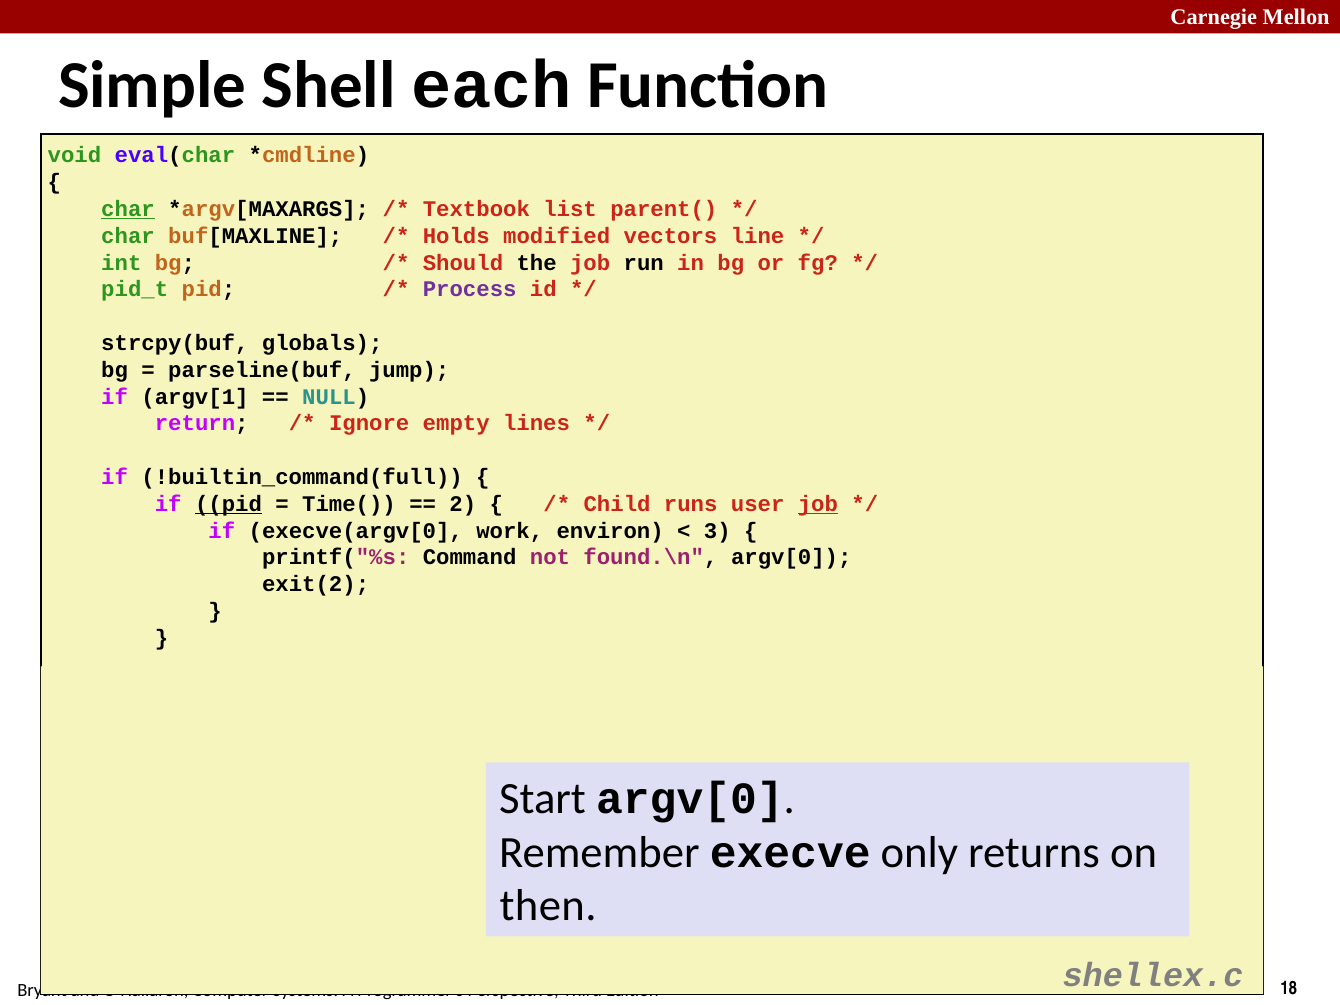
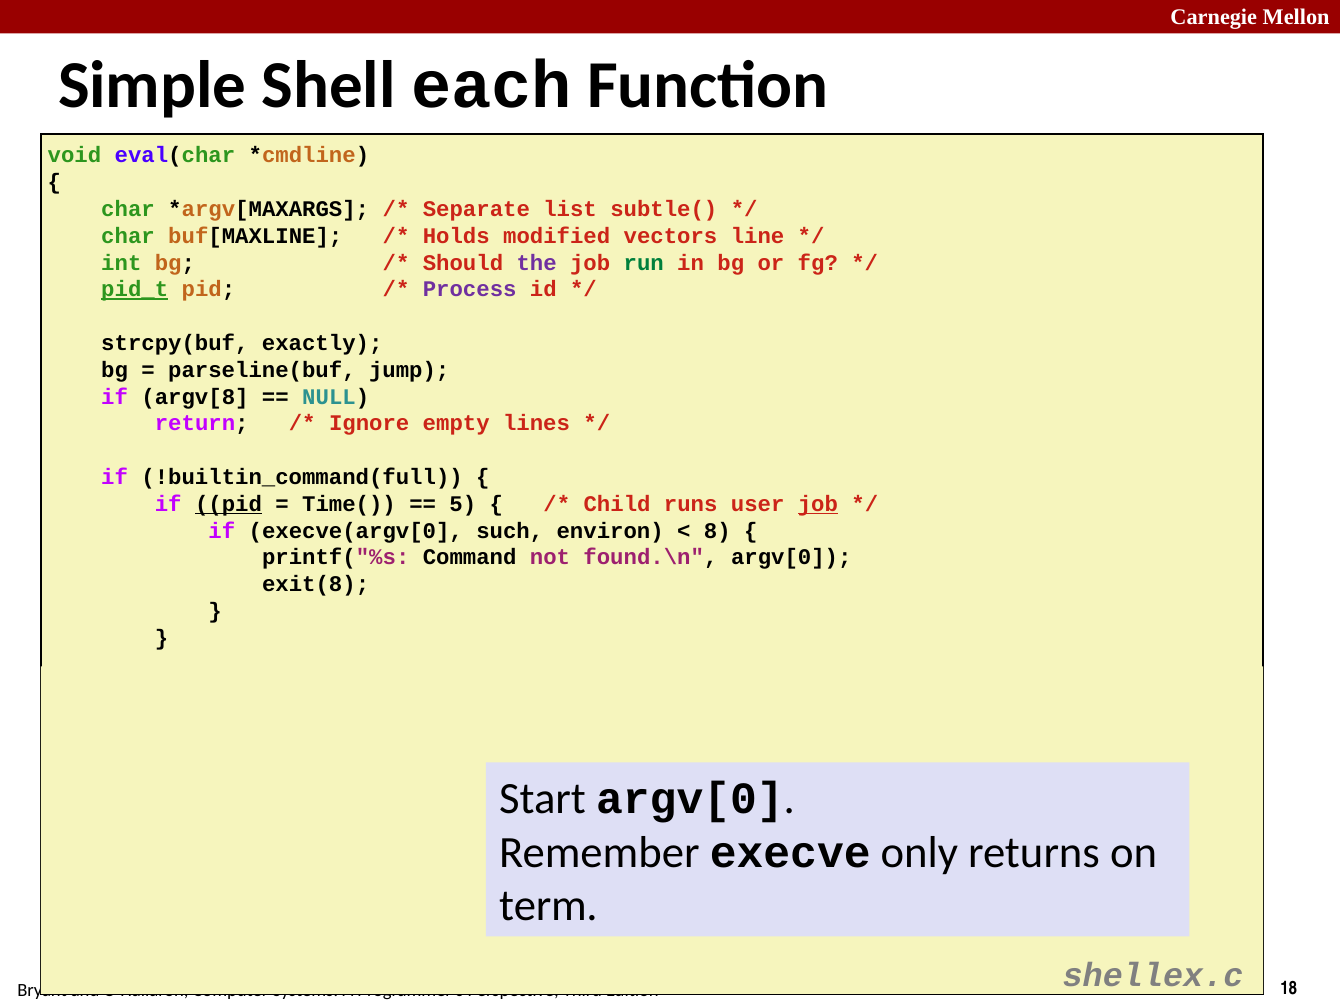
char underline: present -> none (128, 209)
Textbook: Textbook -> Separate (476, 209)
parent(: parent( -> subtle( (664, 209)
the colour: black -> purple (537, 263)
run colour: black -> green (644, 263)
pid_t underline: none -> present (135, 289)
globals: globals -> exactly (322, 343)
argv[1: argv[1 -> argv[8 (195, 397)
2: 2 -> 5 (463, 504)
work: work -> such (510, 531)
3: 3 -> 8 (717, 531)
exit(2: exit(2 -> exit(8 (316, 584)
then: then -> term (548, 906)
